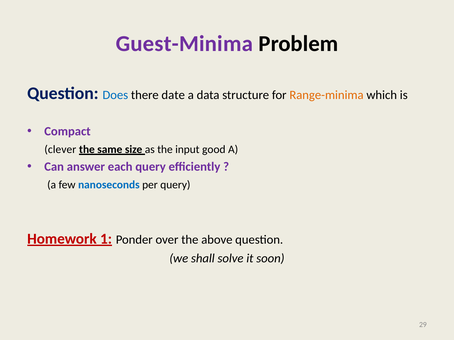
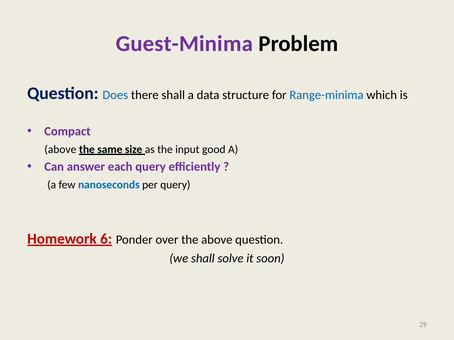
there date: date -> shall (173, 95)
Range-minima colour: orange -> blue (327, 95)
clever: clever -> above (60, 150)
1: 1 -> 6 (106, 239)
